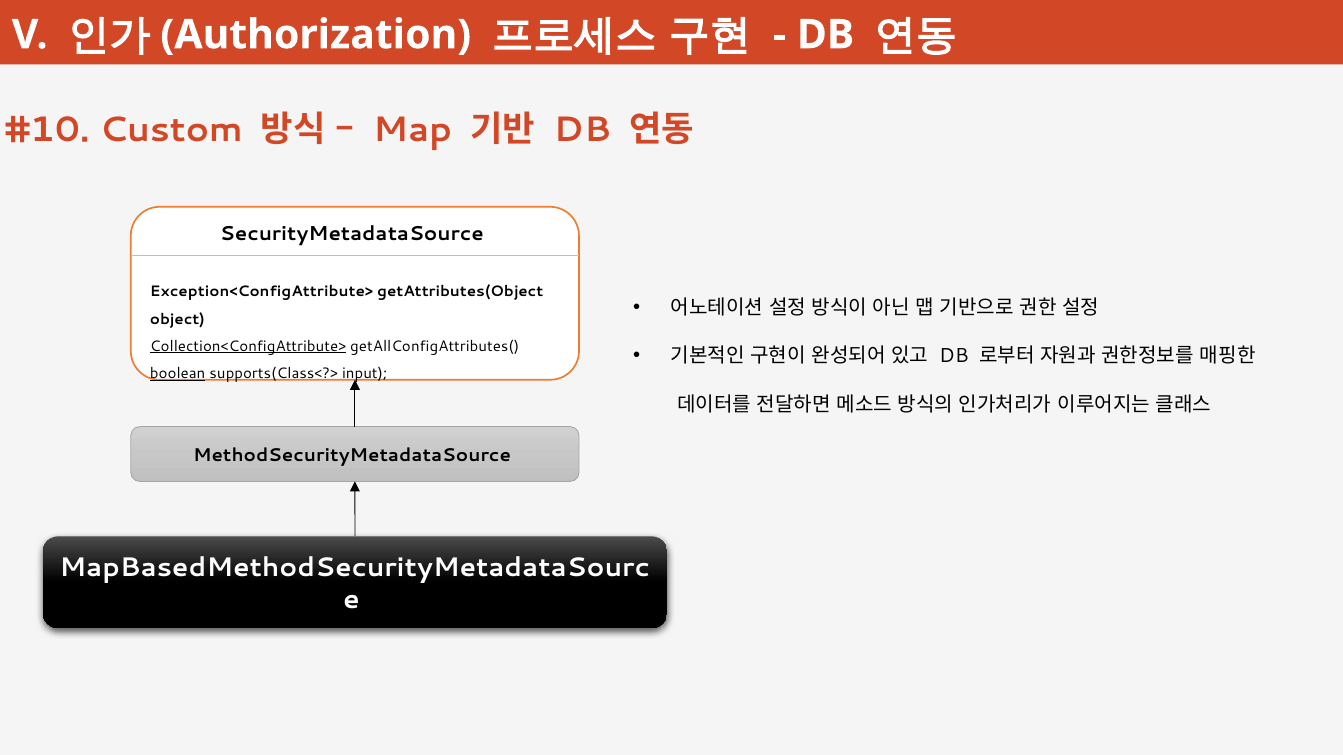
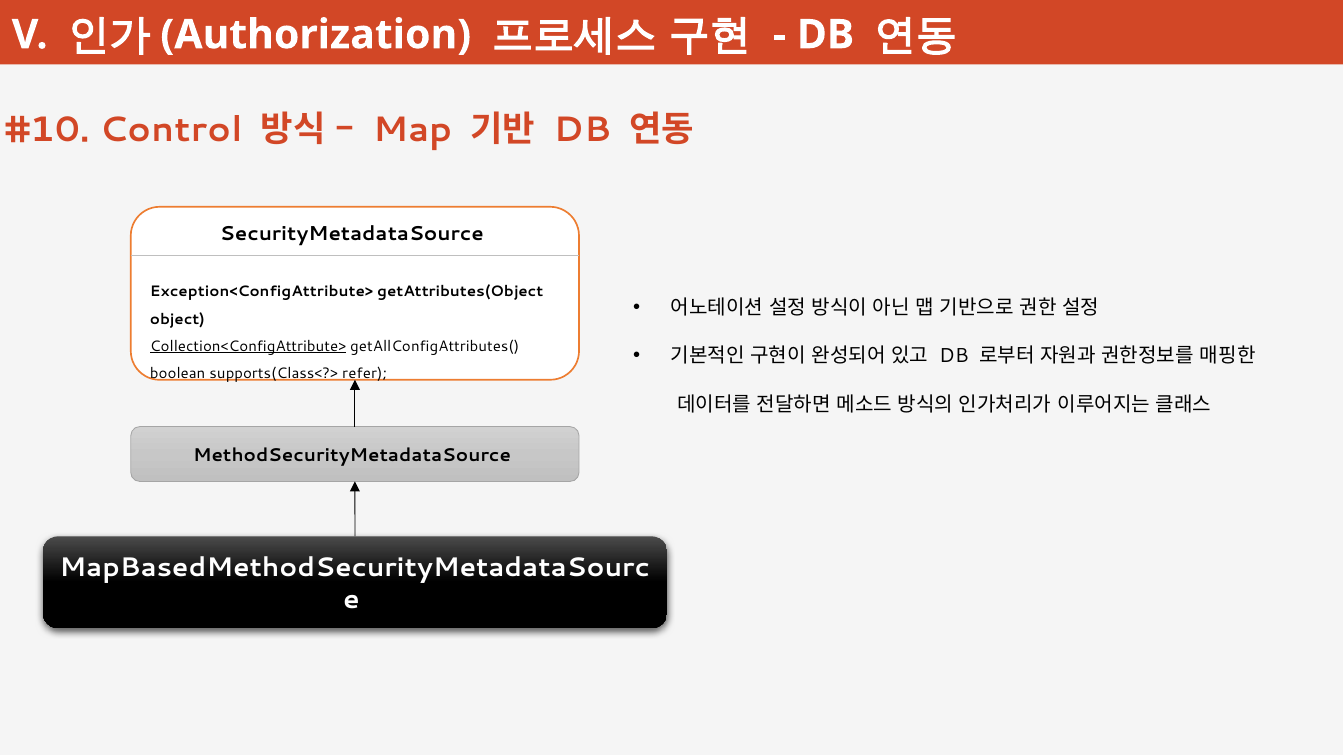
Custom: Custom -> Control (171, 130)
boolean underline: present -> none (178, 374)
input: input -> refer (365, 374)
